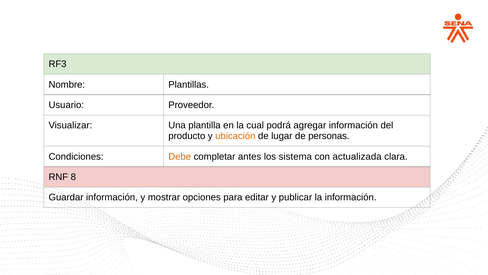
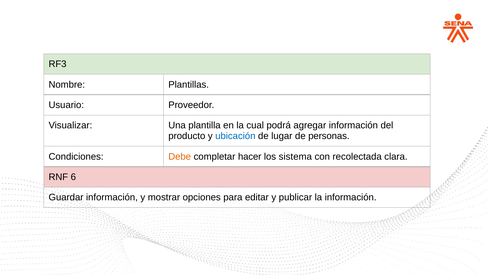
ubicación colour: orange -> blue (235, 136)
antes: antes -> hacer (250, 156)
actualizada: actualizada -> recolectada (357, 156)
8: 8 -> 6 (73, 177)
